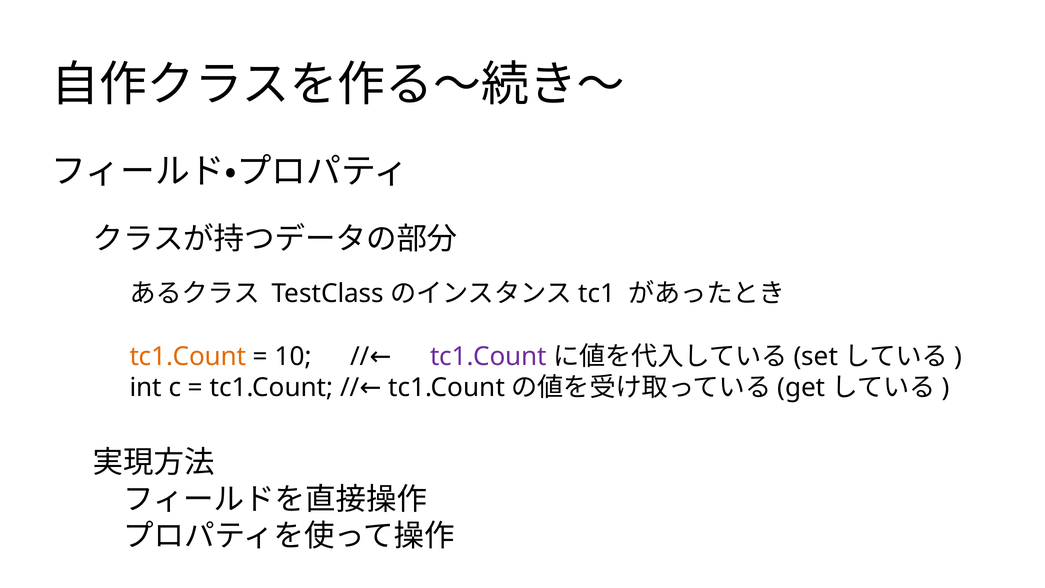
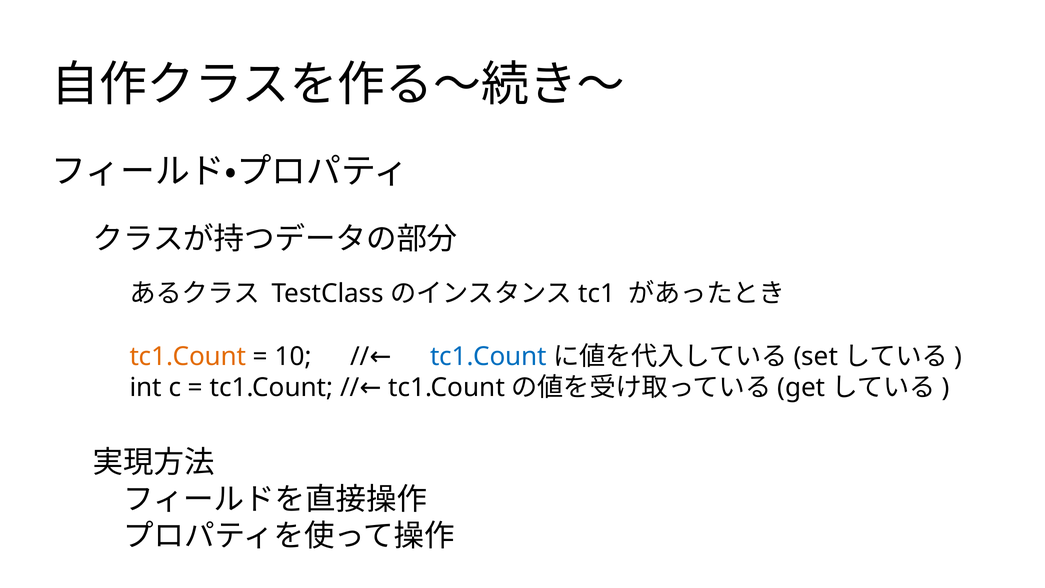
tc1.Count colour: purple -> blue (488, 356)
